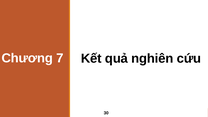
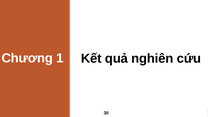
7: 7 -> 1 (60, 58)
